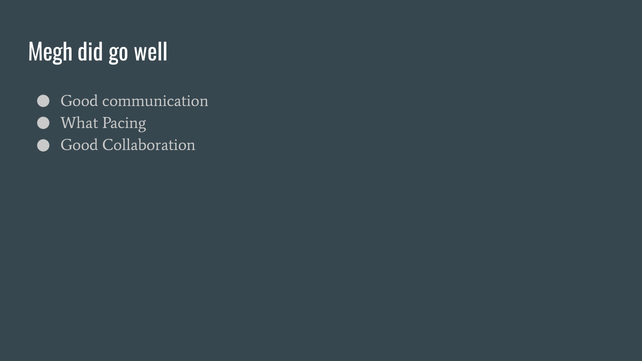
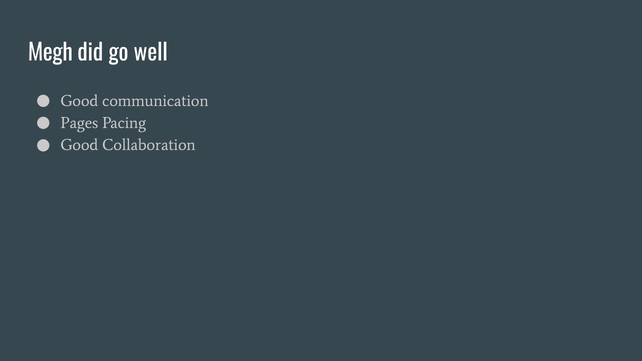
What: What -> Pages (79, 123)
